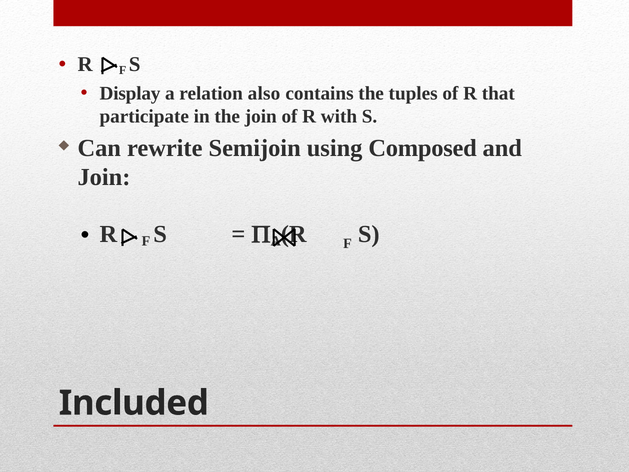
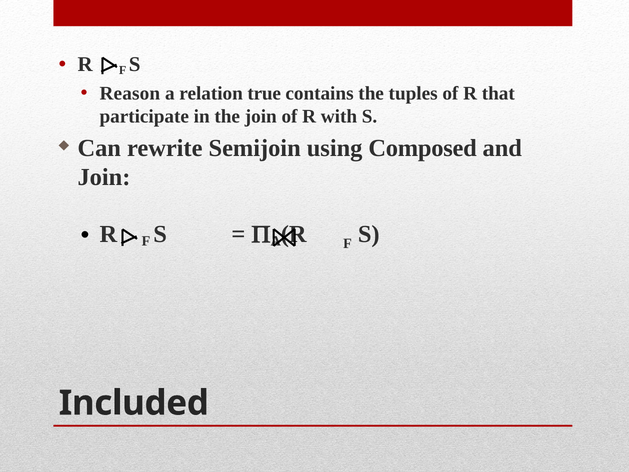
Display: Display -> Reason (130, 93)
also: also -> true (264, 93)
